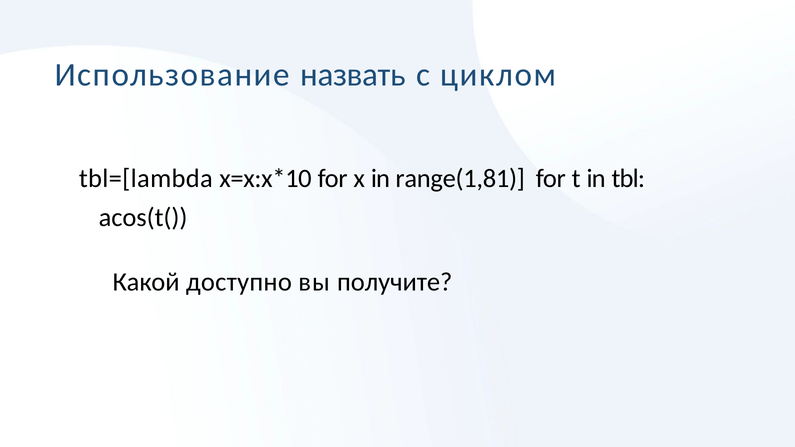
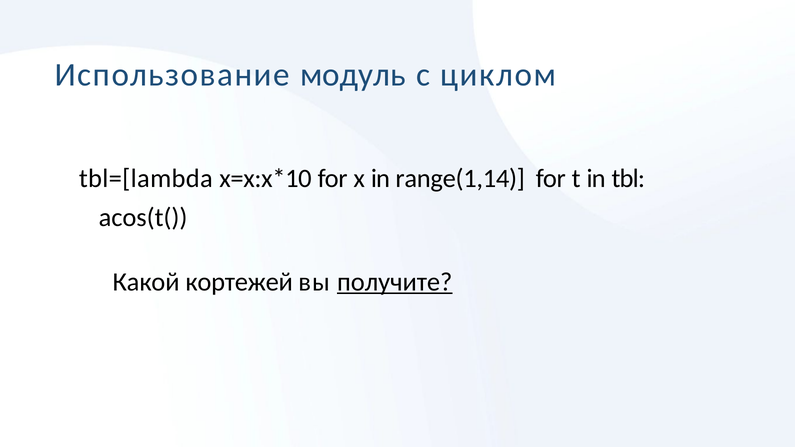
назвать: назвать -> модуль (353, 75)
range(1,81: range(1,81 -> range(1,14 (460, 179)
доступно: доступно -> кортежей (239, 282)
получите underline: none -> present (395, 282)
